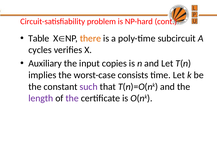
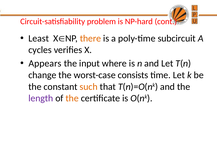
Table: Table -> Least (39, 38)
Auxiliary: Auxiliary -> Appears (45, 63)
copies: copies -> where (114, 63)
implies: implies -> change (42, 75)
such colour: purple -> orange (89, 87)
the colour: purple -> orange (72, 98)
